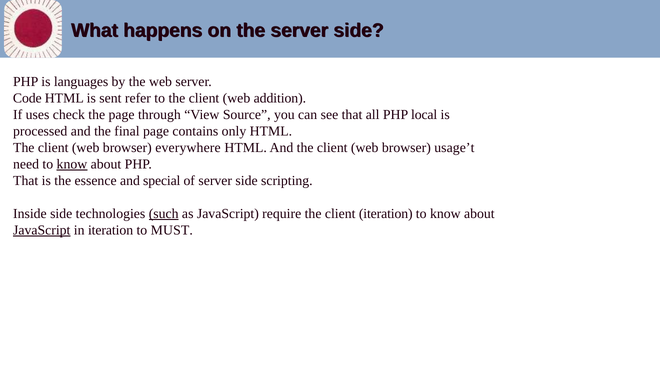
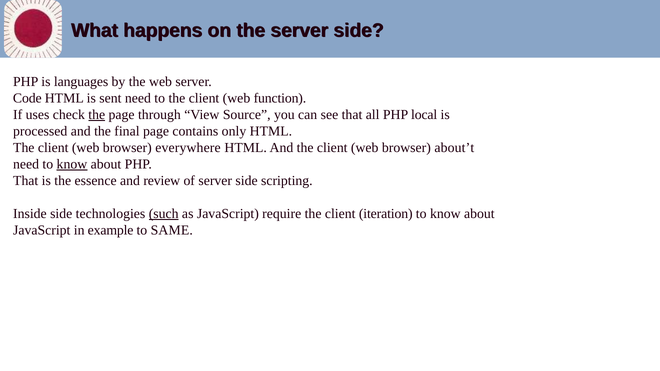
sent refer: refer -> need (138, 98)
addition: addition -> function (280, 98)
the underline: none -> present (97, 115)
usage’t: usage’t -> about’t (454, 148)
special: special -> review (162, 181)
JavaScript underline: present -> none (42, 230)
in iteration: iteration -> example (111, 230)
MUST: MUST -> SAME (172, 230)
